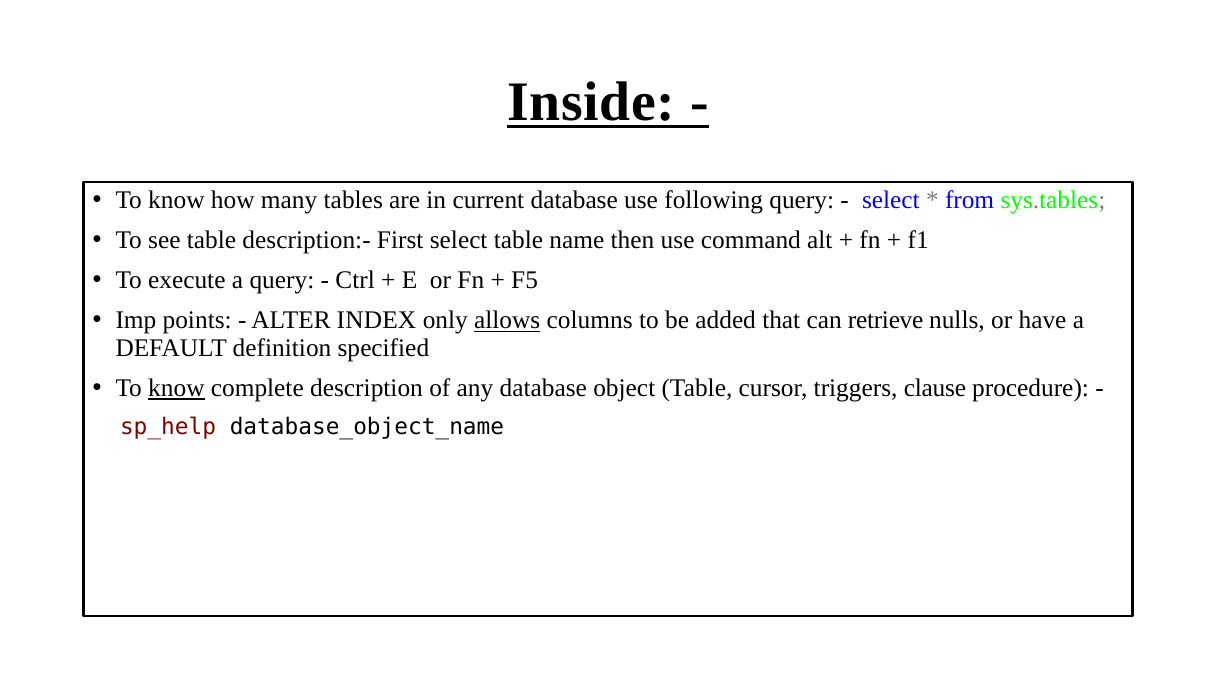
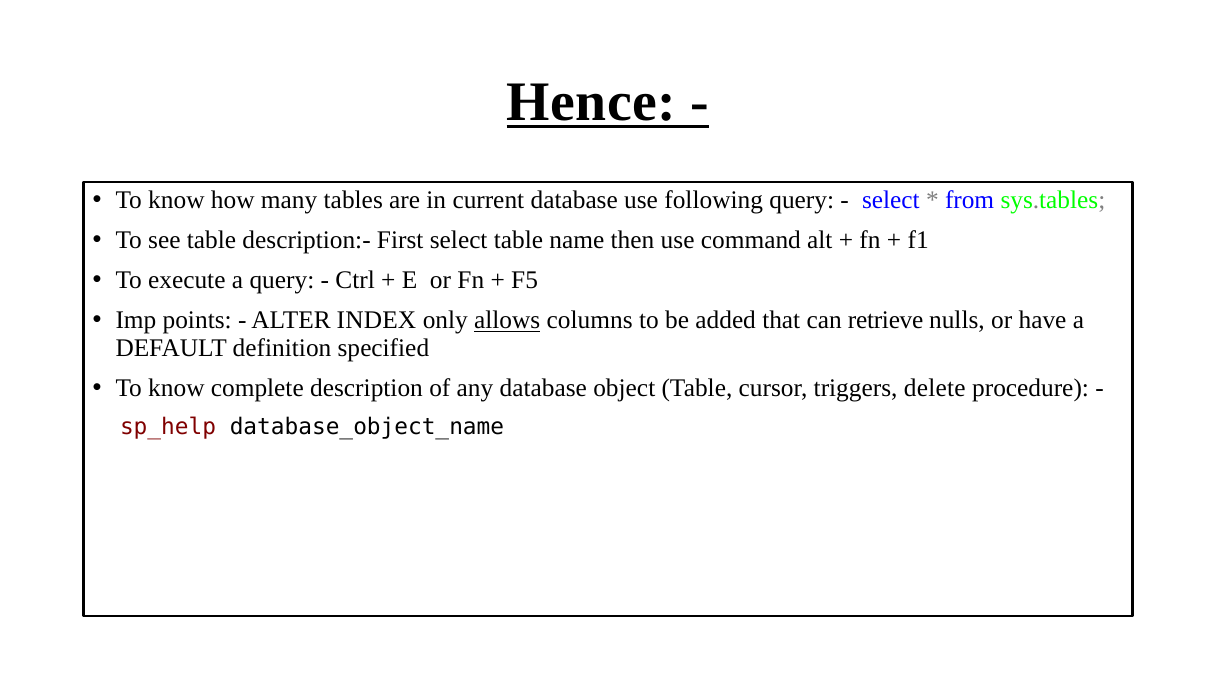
Inside: Inside -> Hence (591, 102)
know underline: present -> none (176, 388)
clause: clause -> delete (935, 388)
